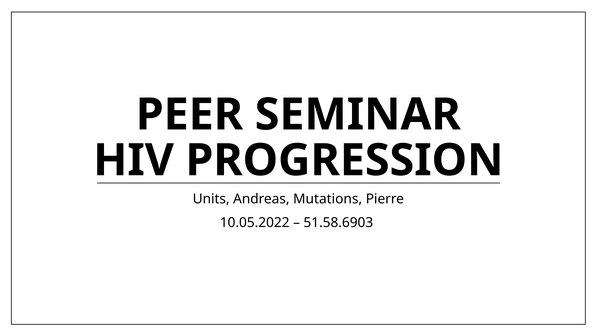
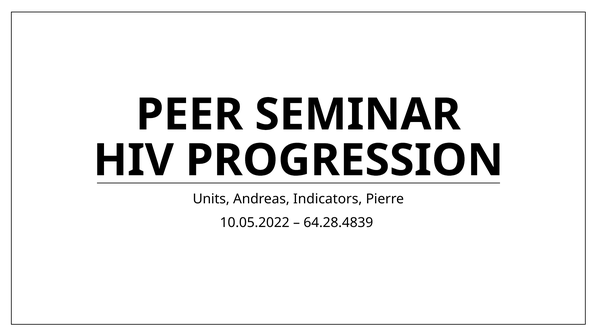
Mutations: Mutations -> Indicators (328, 199)
51.58.6903: 51.58.6903 -> 64.28.4839 (338, 222)
